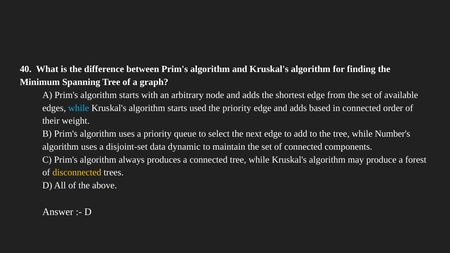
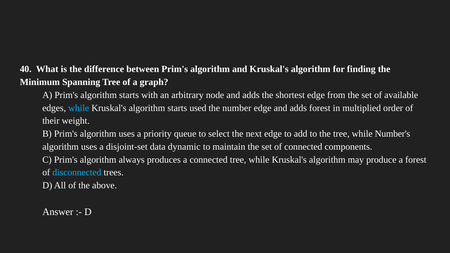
the priority: priority -> number (237, 108)
adds based: based -> forest (320, 108)
in connected: connected -> multiplied (362, 108)
disconnected colour: yellow -> light blue (77, 173)
